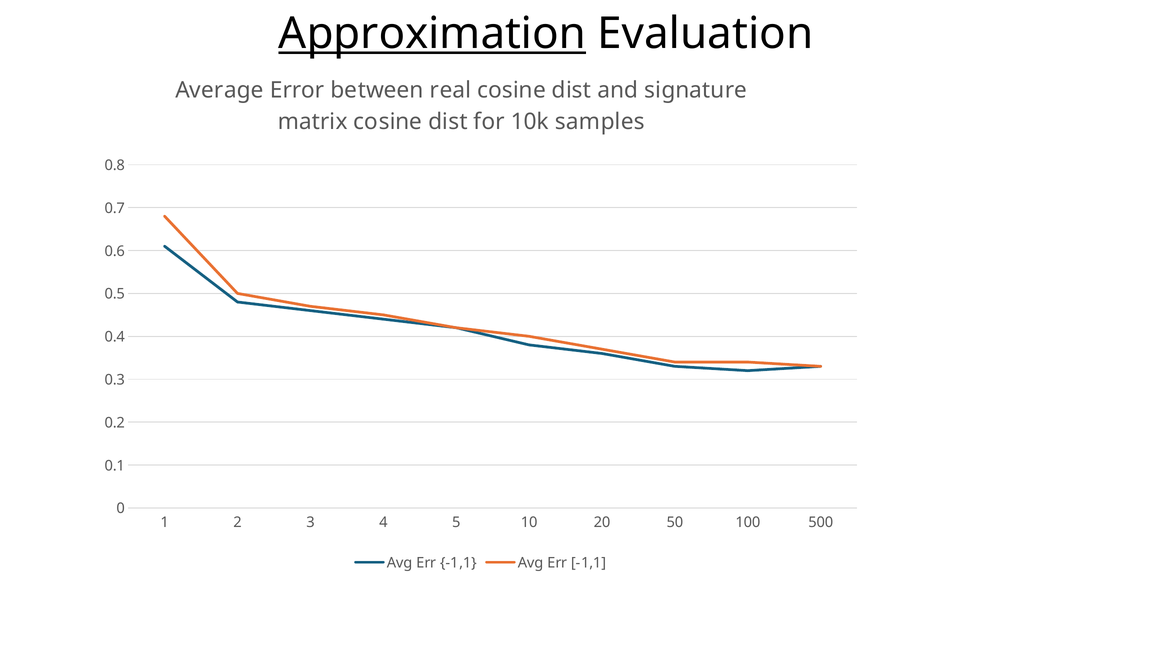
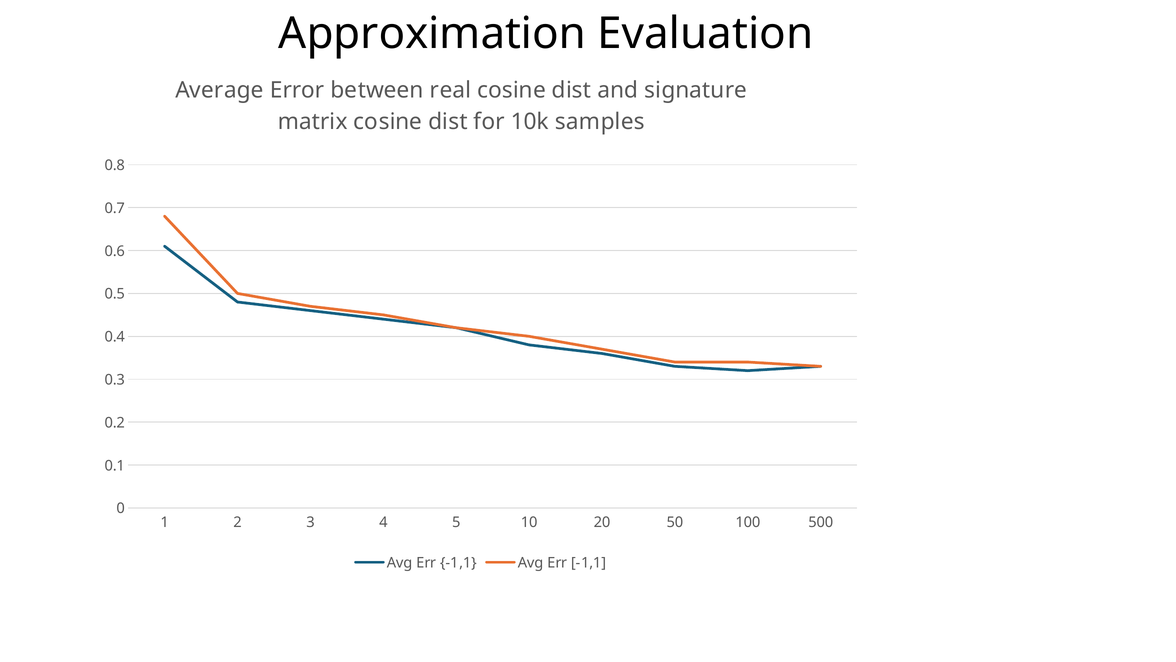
Approximation underline: present -> none (432, 34)
